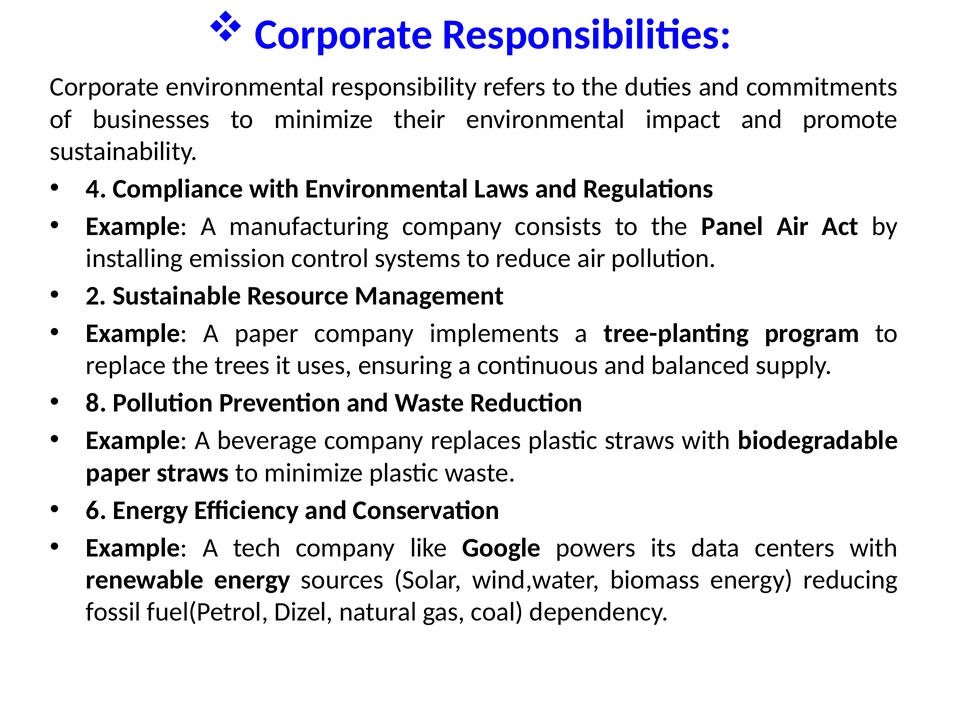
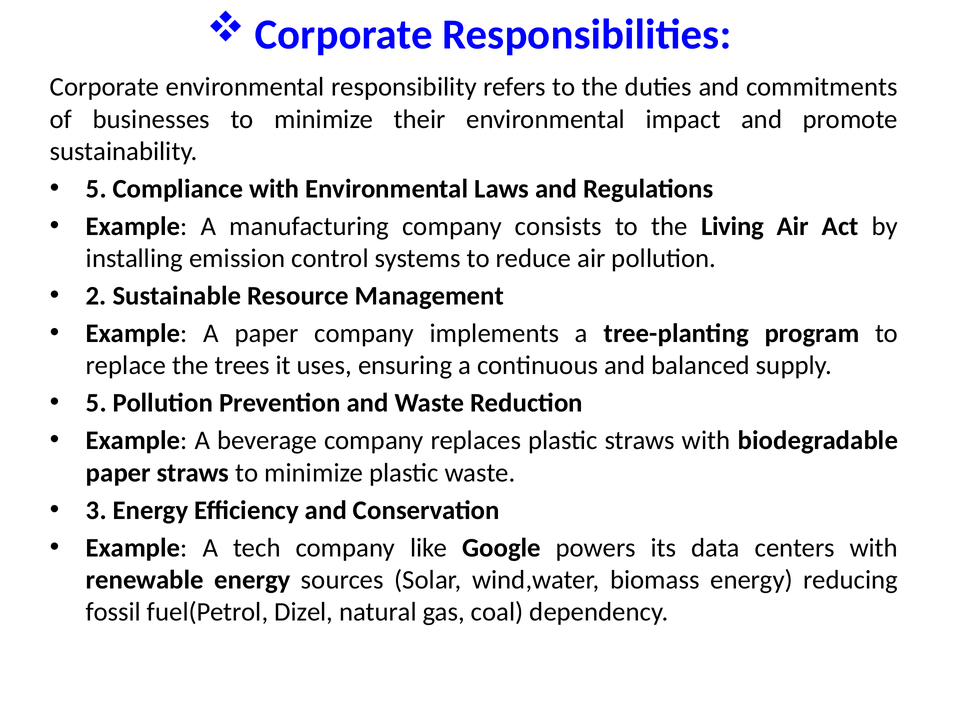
4: 4 -> 5 (96, 189)
Panel: Panel -> Living (732, 226)
8: 8 -> 5 (96, 403)
6: 6 -> 3 (96, 510)
